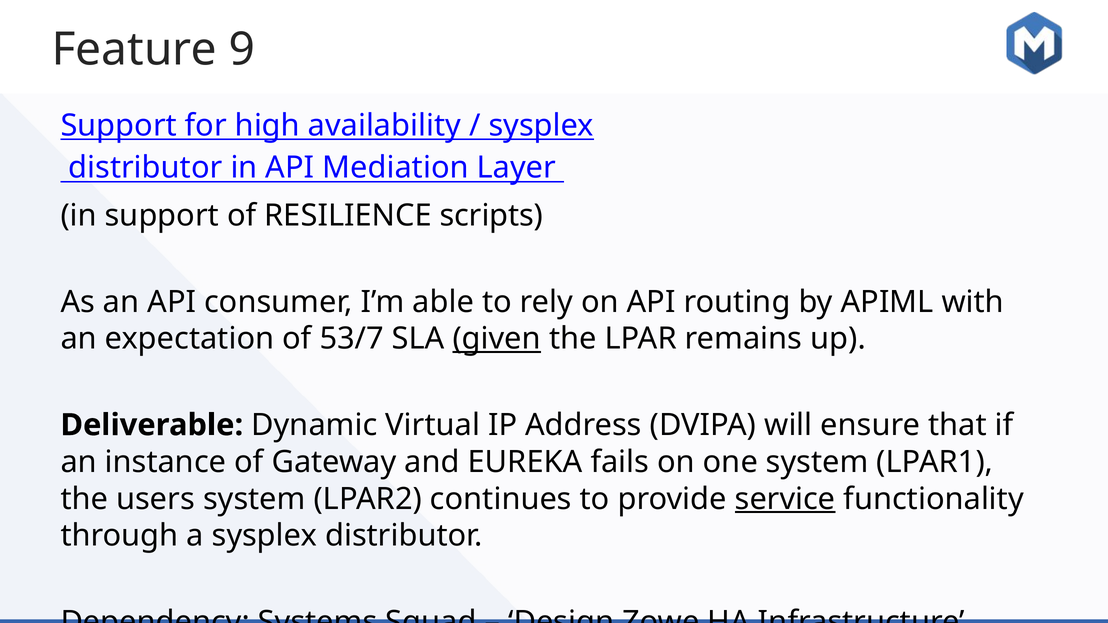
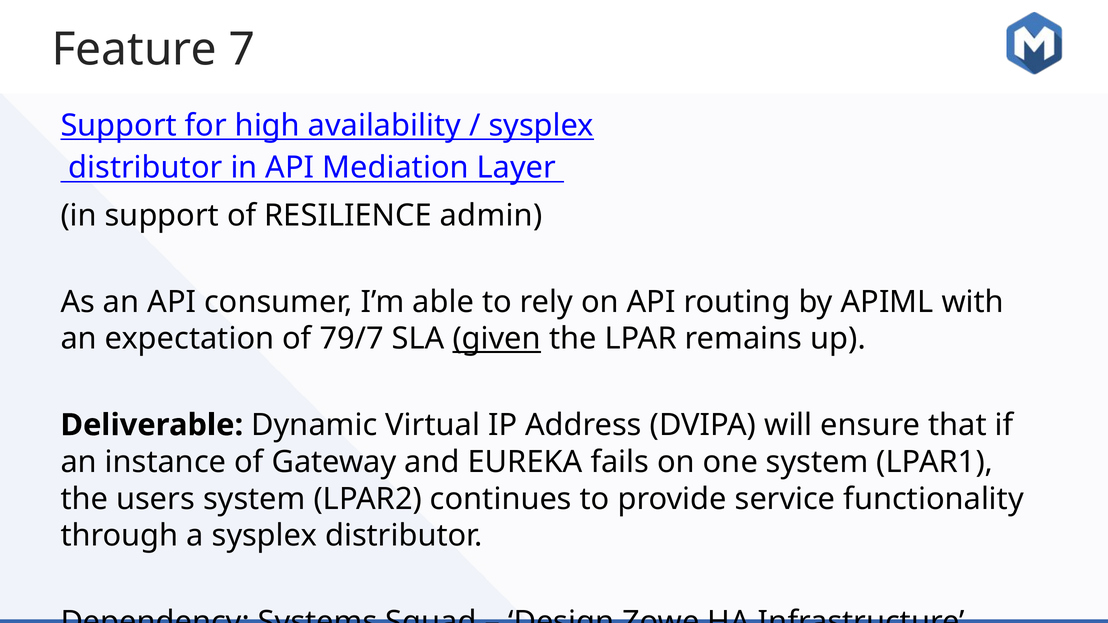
9: 9 -> 7 (242, 50)
scripts: scripts -> admin (491, 216)
53/7: 53/7 -> 79/7 (352, 339)
service underline: present -> none (785, 499)
